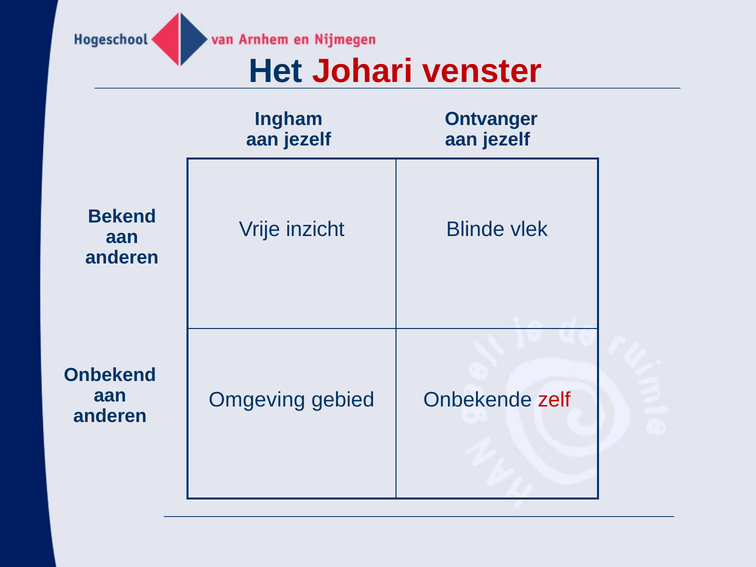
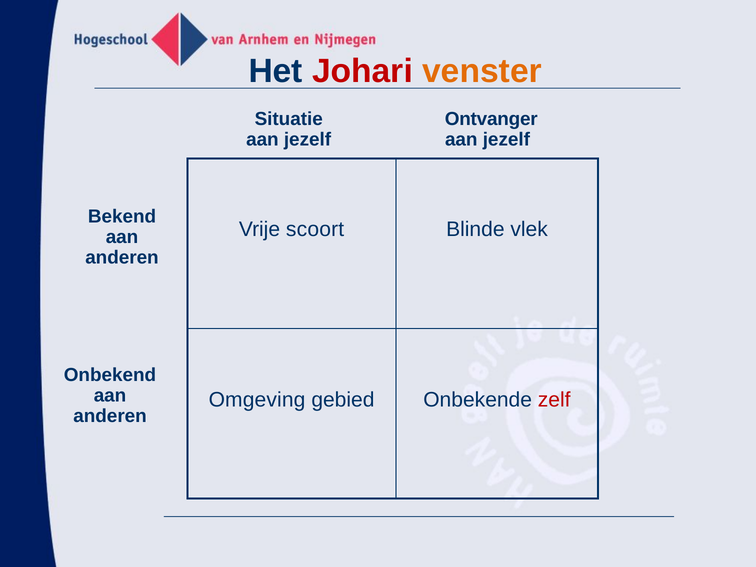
venster colour: red -> orange (482, 71)
Ingham: Ingham -> Situatie (289, 119)
inzicht: inzicht -> scoort (315, 230)
